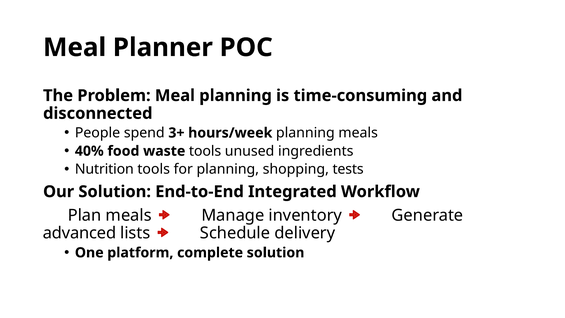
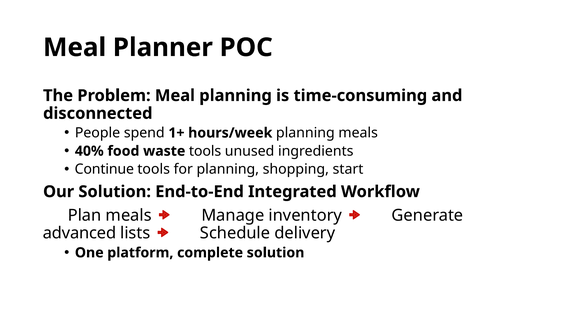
3+: 3+ -> 1+ (176, 133)
Nutrition: Nutrition -> Continue (104, 169)
tests: tests -> start (348, 169)
